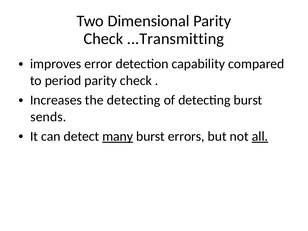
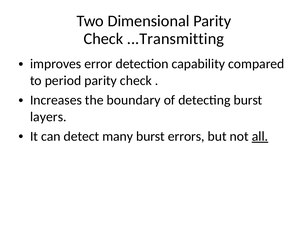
the detecting: detecting -> boundary (134, 100)
sends: sends -> layers (48, 117)
many underline: present -> none (118, 136)
